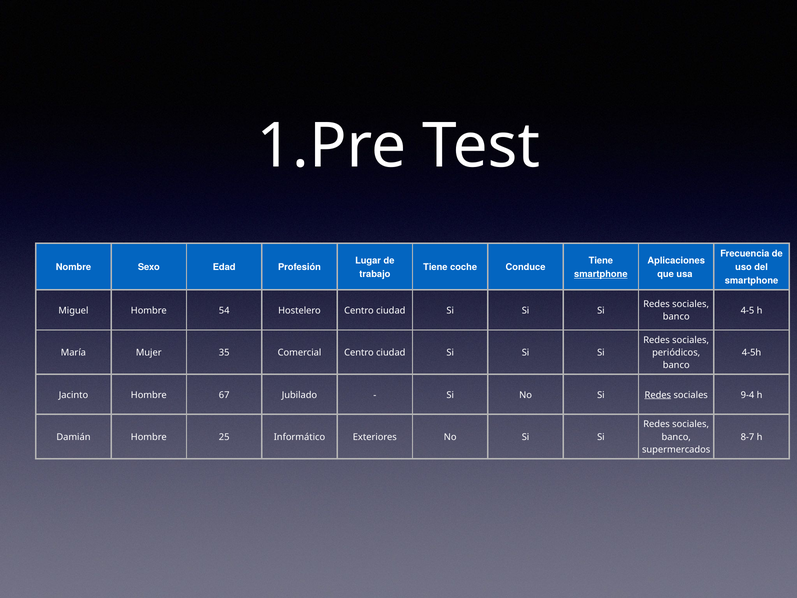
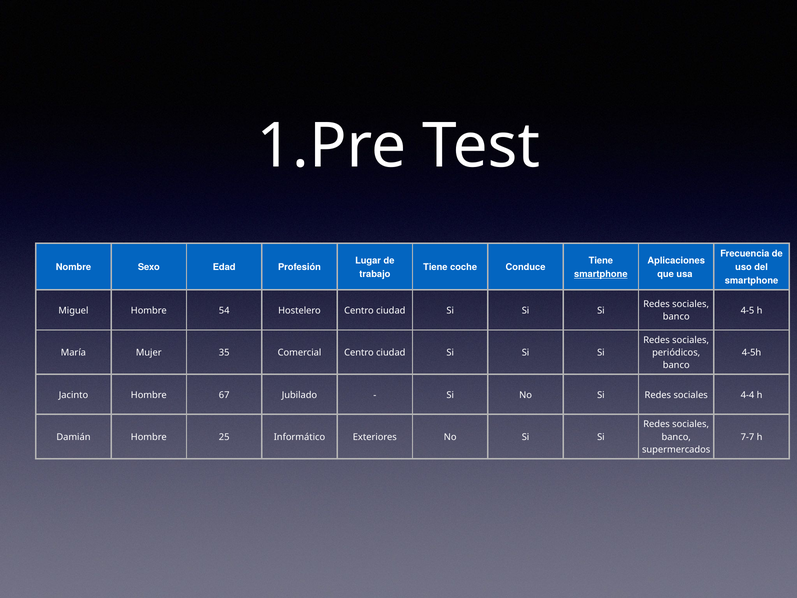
Redes underline: present -> none (658, 395)
9-4: 9-4 -> 4-4 (747, 395)
8-7: 8-7 -> 7-7 (747, 437)
